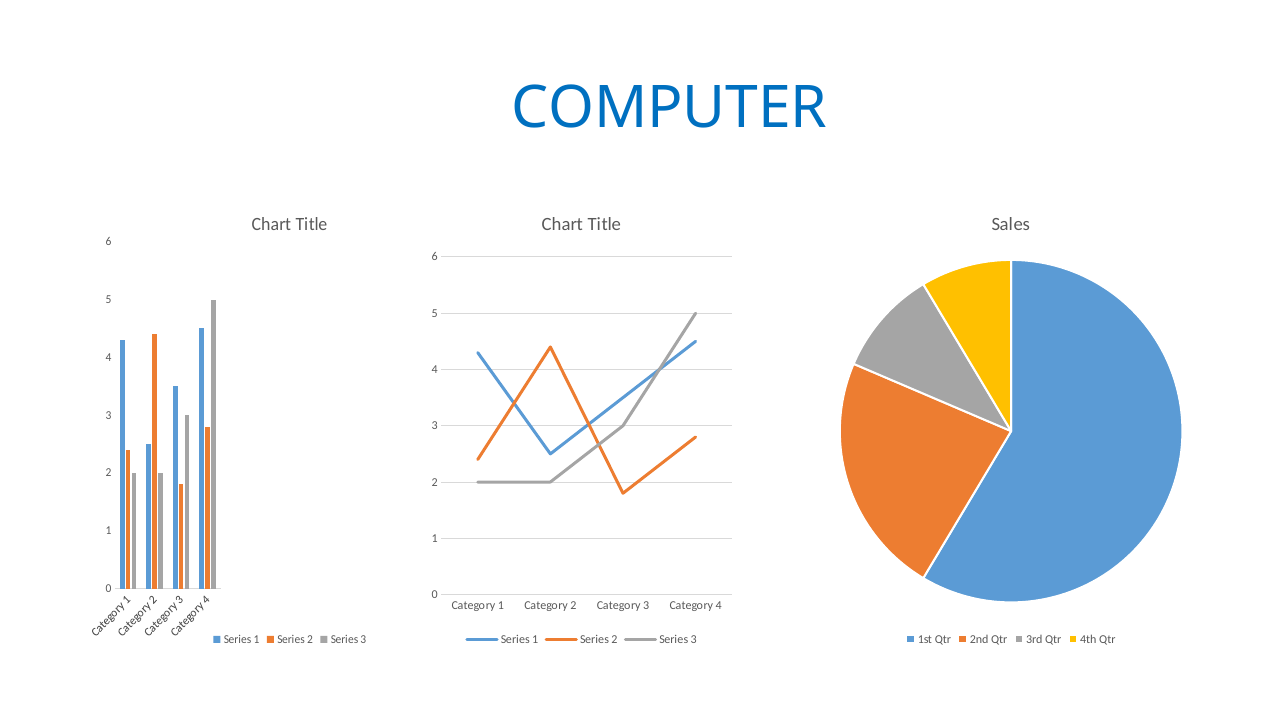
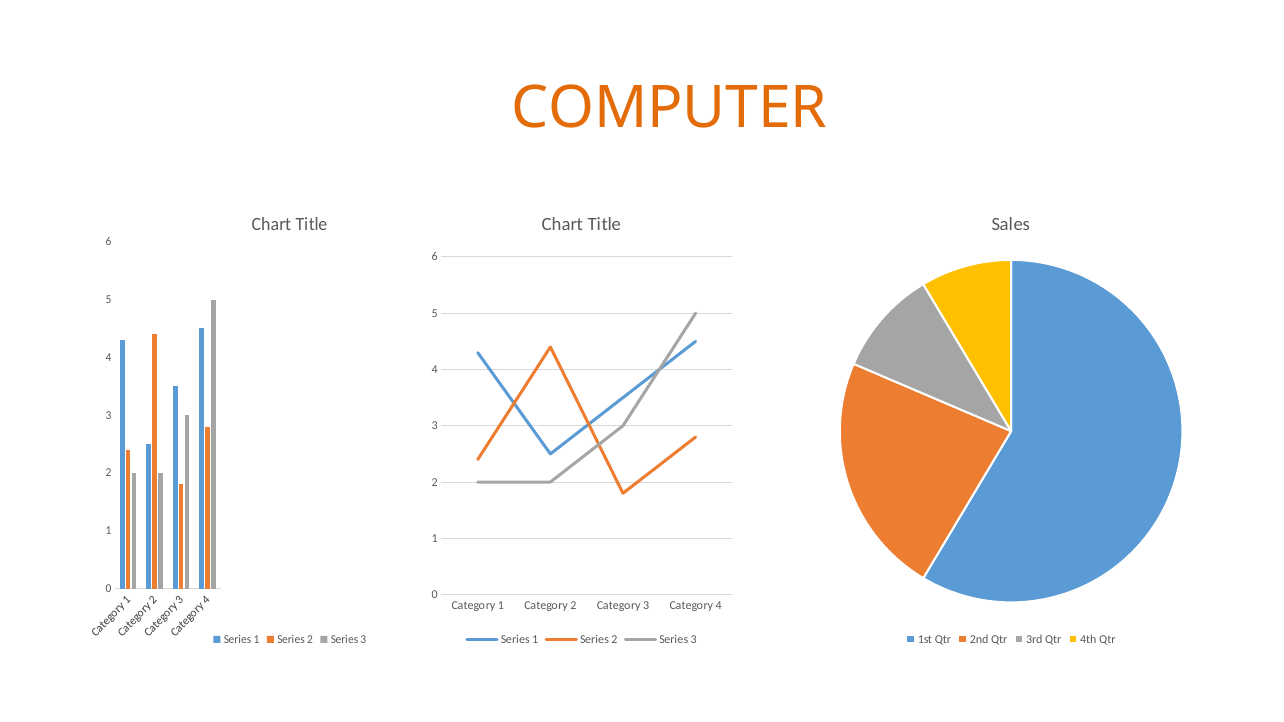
COMPUTER colour: blue -> orange (669, 108)
